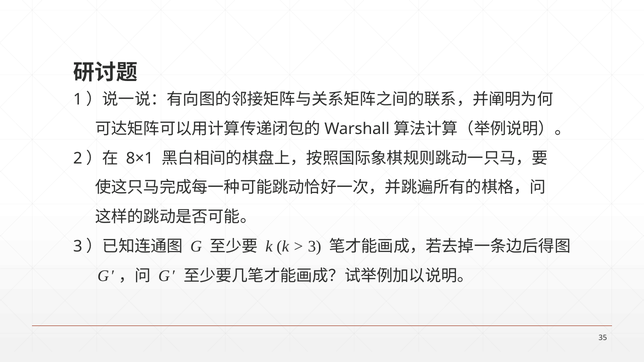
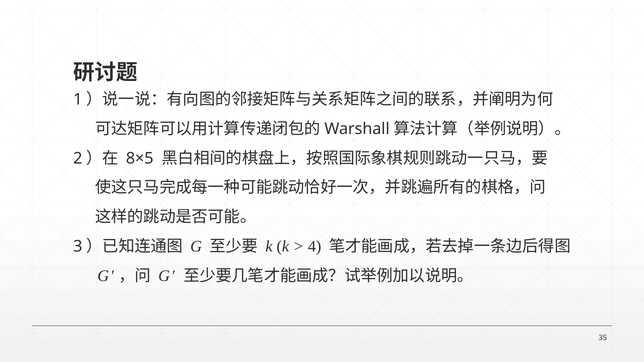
8×1: 8×1 -> 8×5 (140, 158)
3: 3 -> 4 (315, 247)
